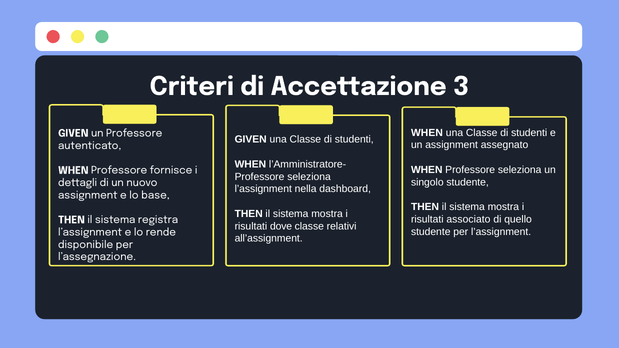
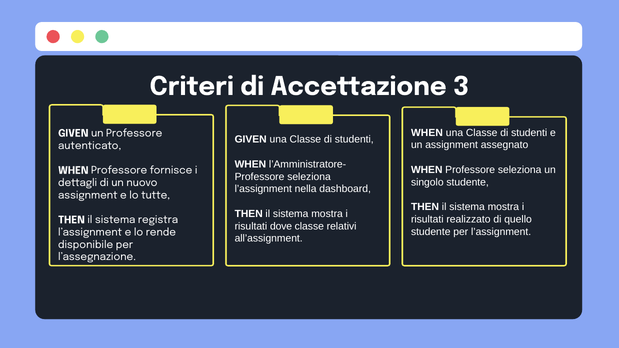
base: base -> tutte (156, 195)
associato: associato -> realizzato (468, 219)
